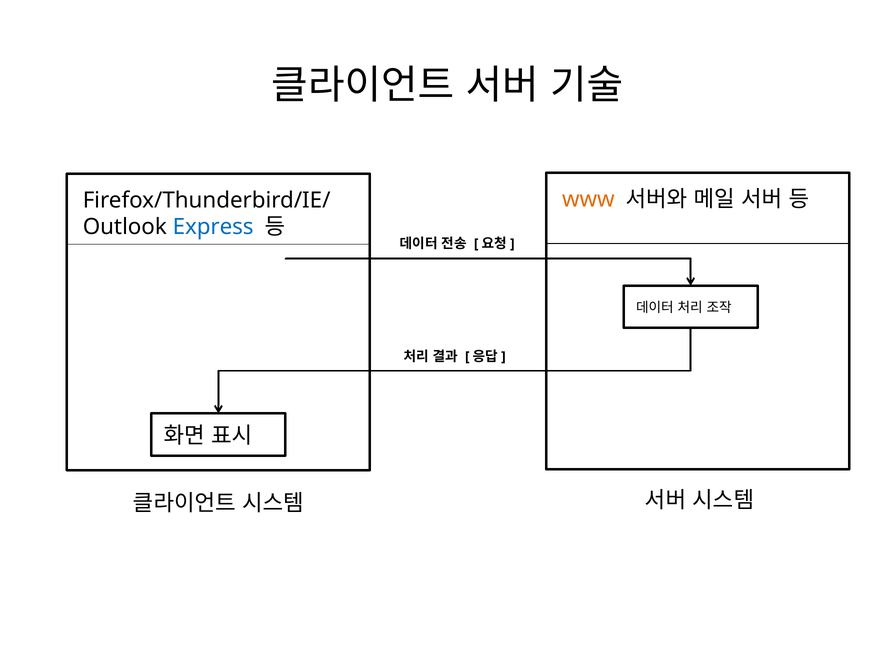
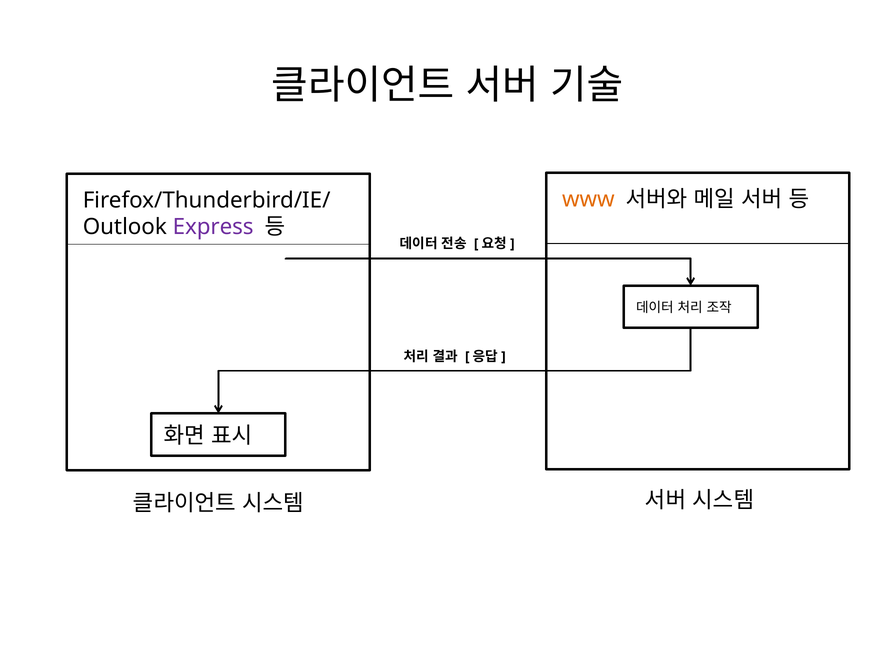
Express colour: blue -> purple (213, 227)
